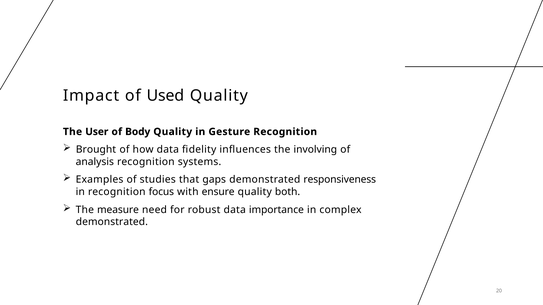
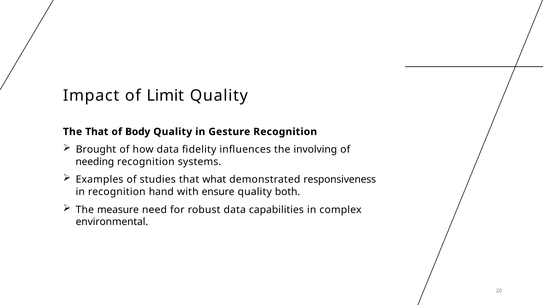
Used: Used -> Limit (165, 96)
The User: User -> That (97, 132)
analysis: analysis -> needing (95, 162)
gaps: gaps -> what (214, 180)
focus: focus -> hand (161, 192)
importance: importance -> capabilities (276, 210)
demonstrated: demonstrated -> environmental (112, 222)
